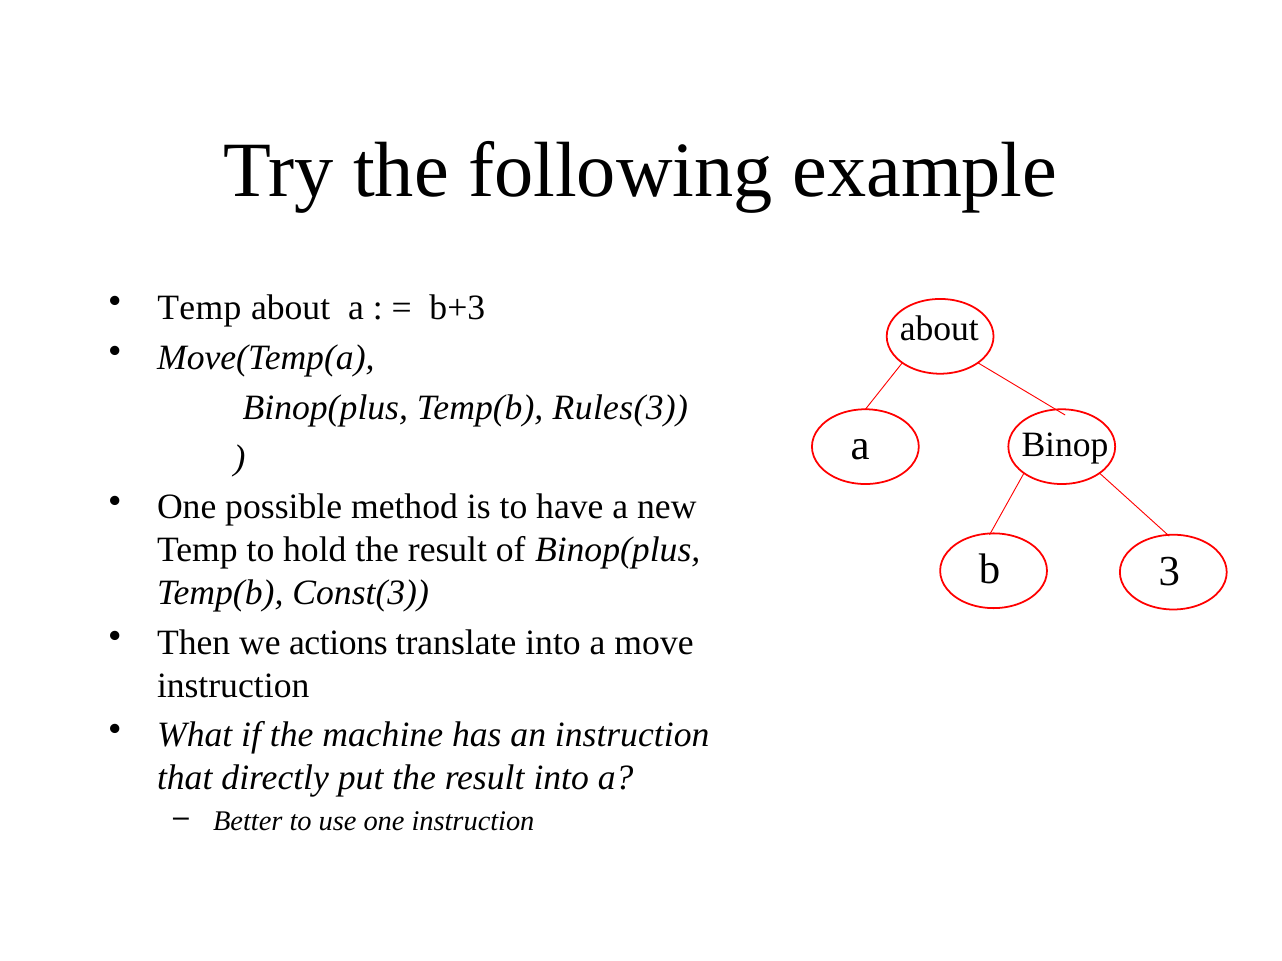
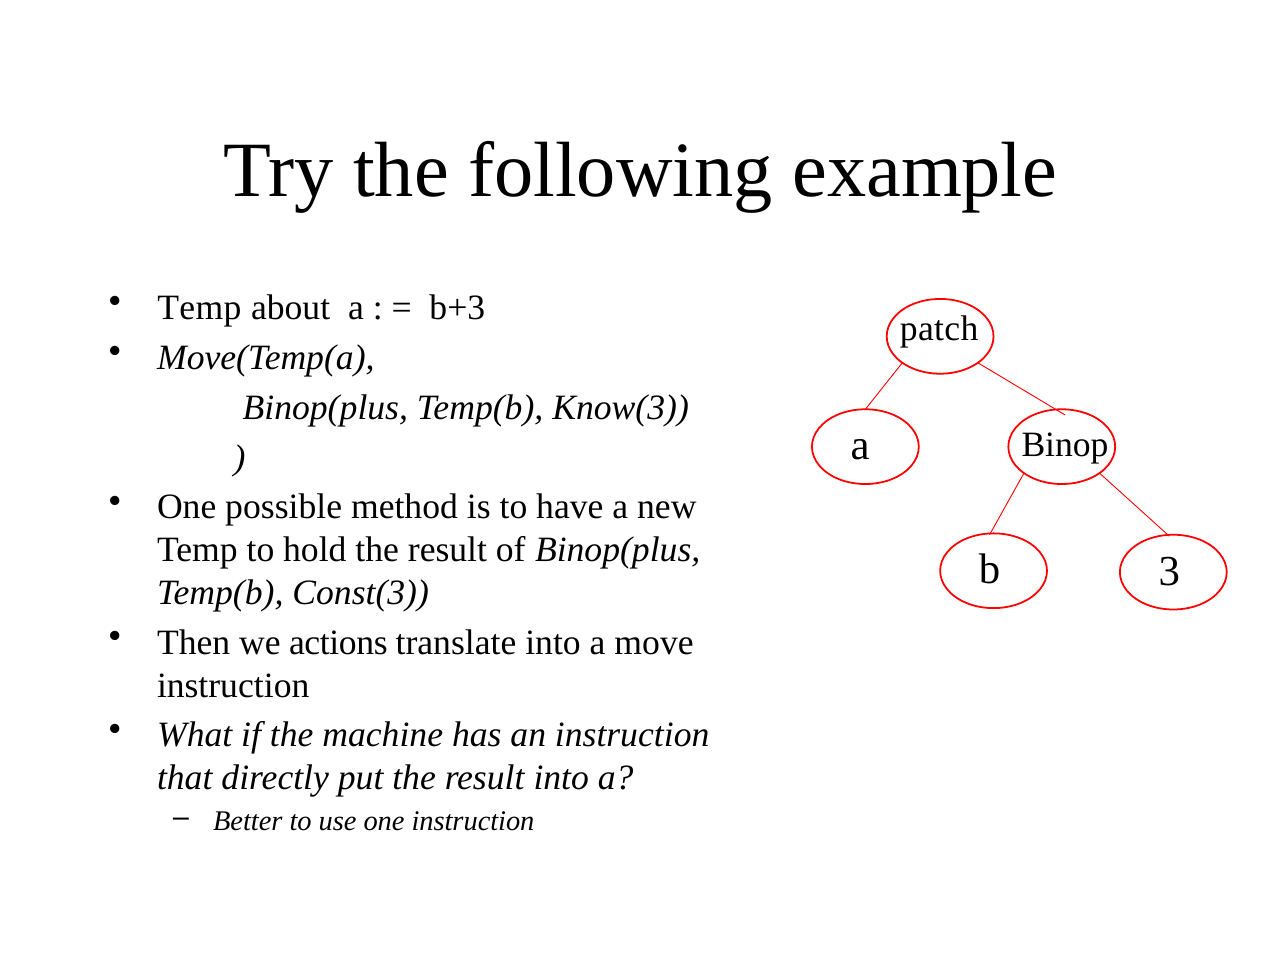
about: about -> patch (939, 329)
Rules(3: Rules(3 -> Know(3 (621, 408)
